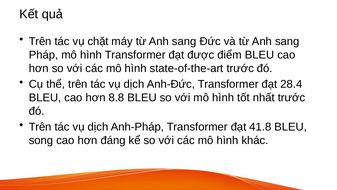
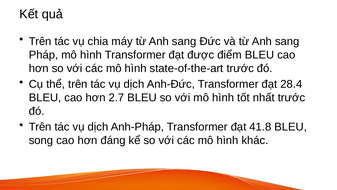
chặt: chặt -> chia (98, 41)
8.8: 8.8 -> 2.7 (116, 97)
